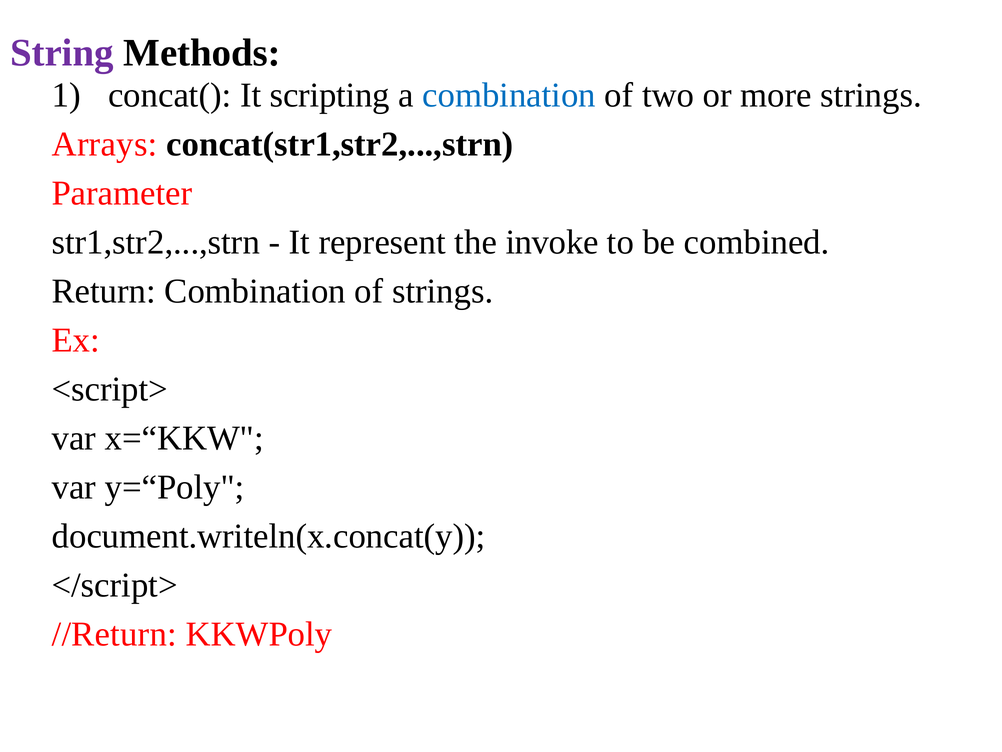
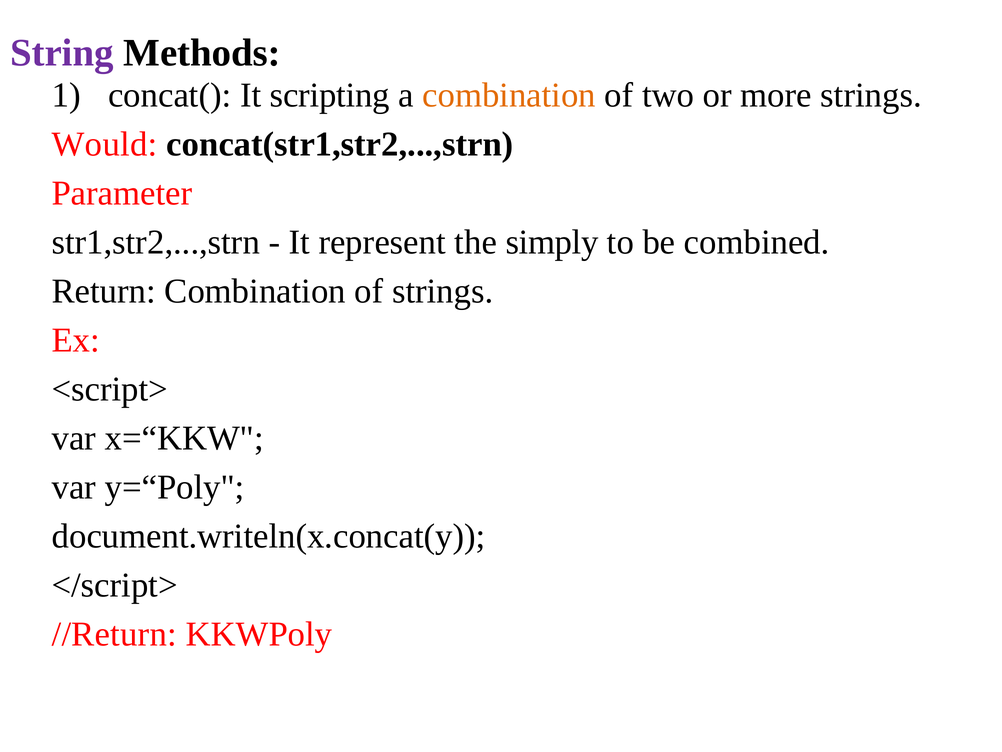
combination colour: blue -> orange (509, 95)
Arrays: Arrays -> Would (105, 144)
invoke: invoke -> simply (552, 242)
